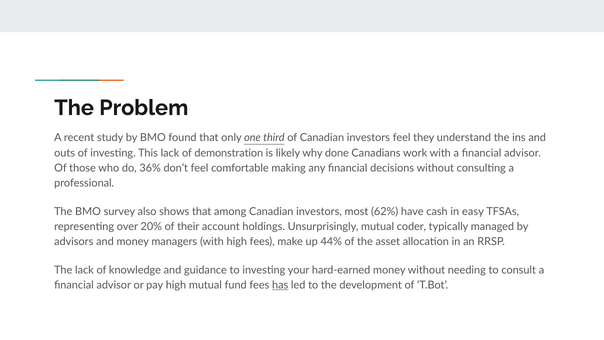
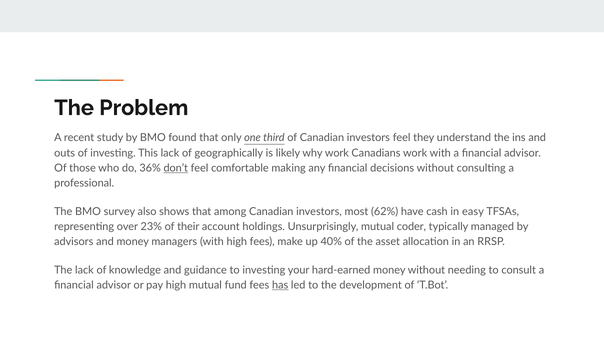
demonstration: demonstration -> geographically (229, 153)
why done: done -> work (337, 153)
don’t underline: none -> present (176, 168)
20%: 20% -> 23% (151, 226)
44%: 44% -> 40% (331, 241)
